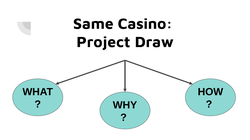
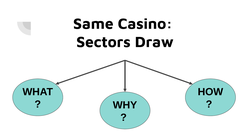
Project: Project -> Sectors (103, 42)
